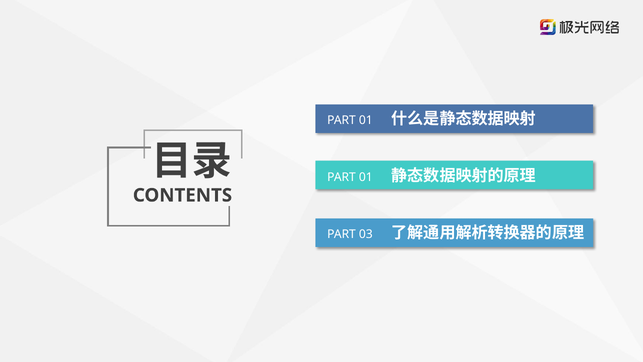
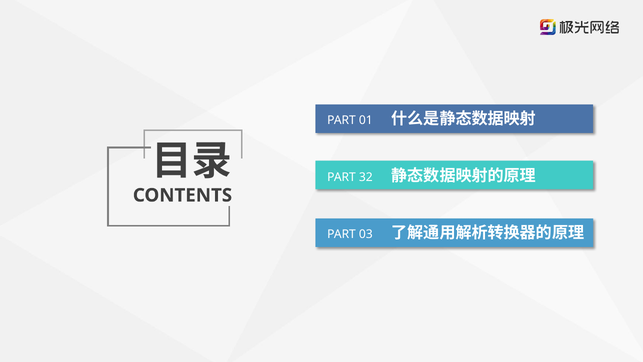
01: 01 -> 32 (366, 177)
